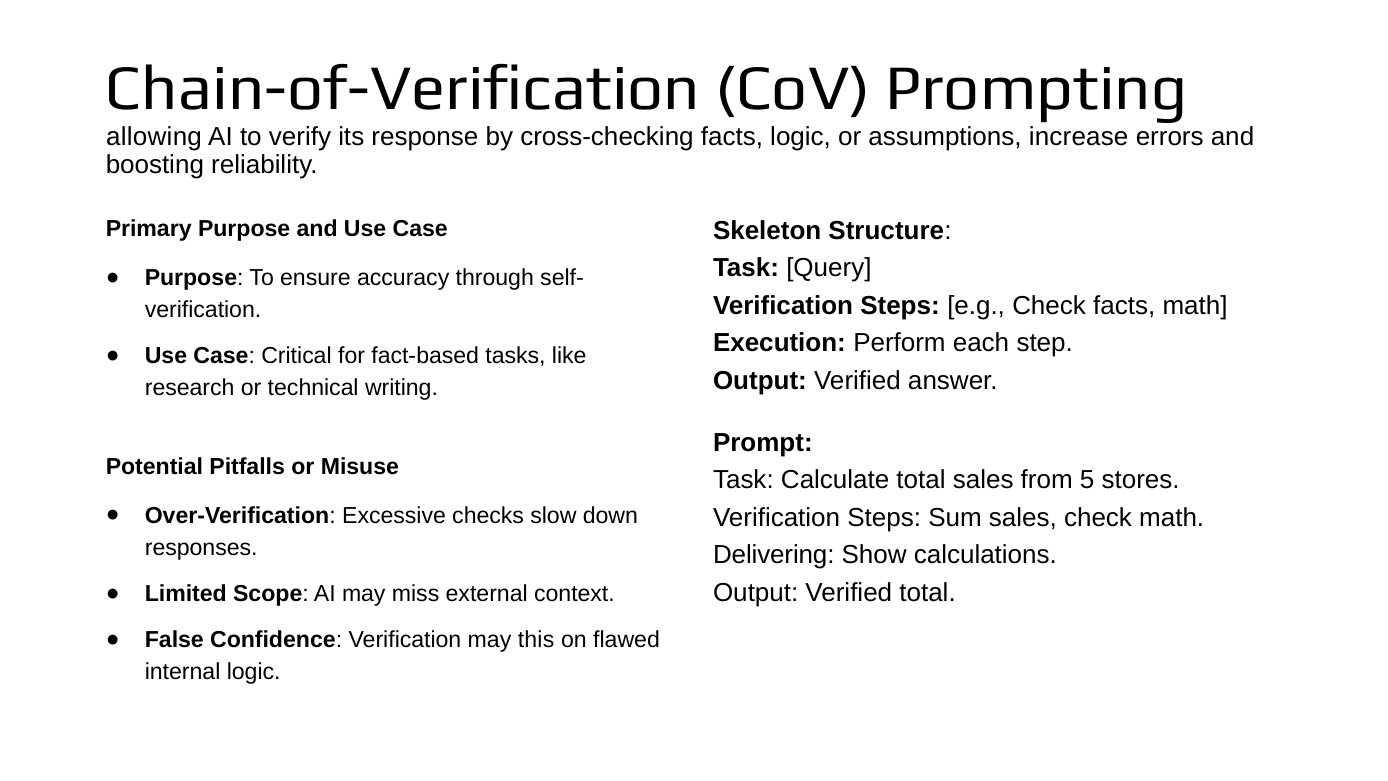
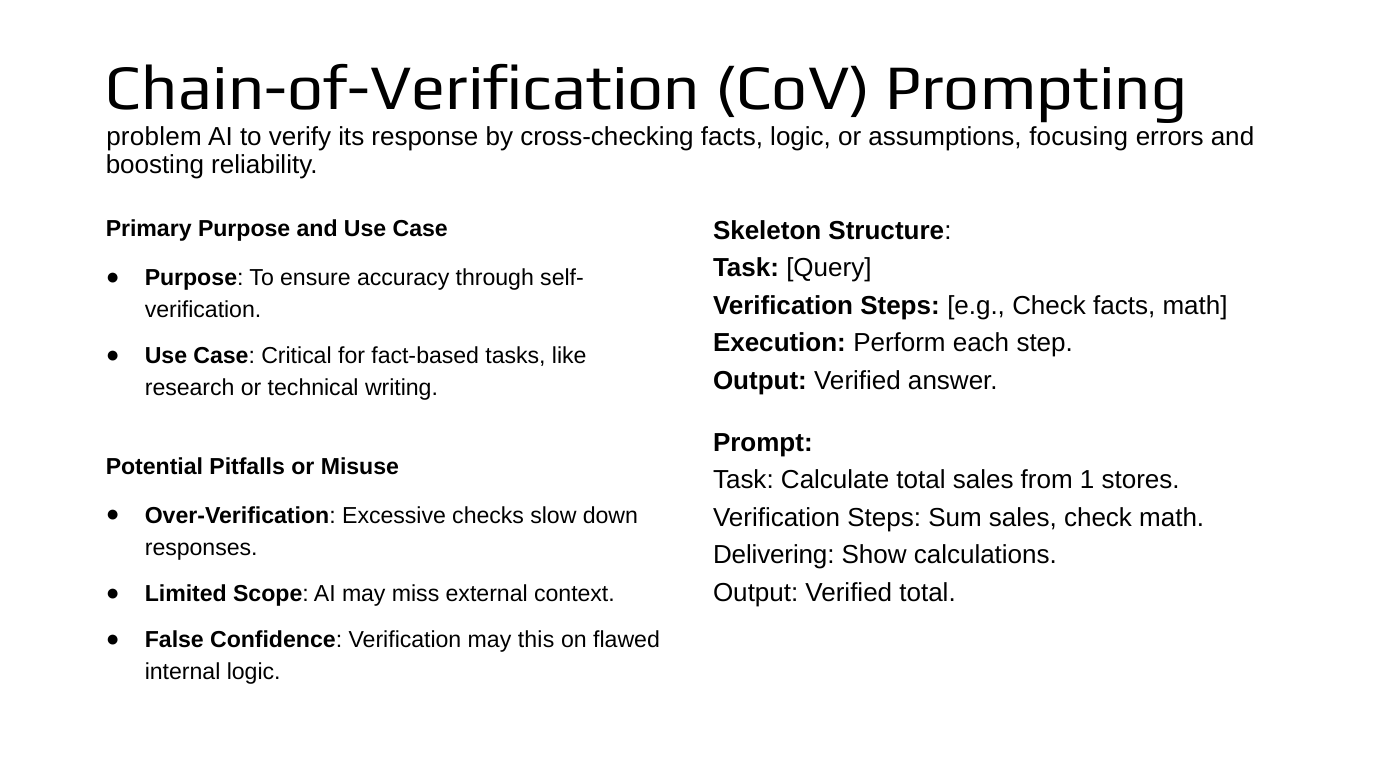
allowing: allowing -> problem (154, 137)
increase: increase -> focusing (1079, 137)
5: 5 -> 1 (1087, 480)
